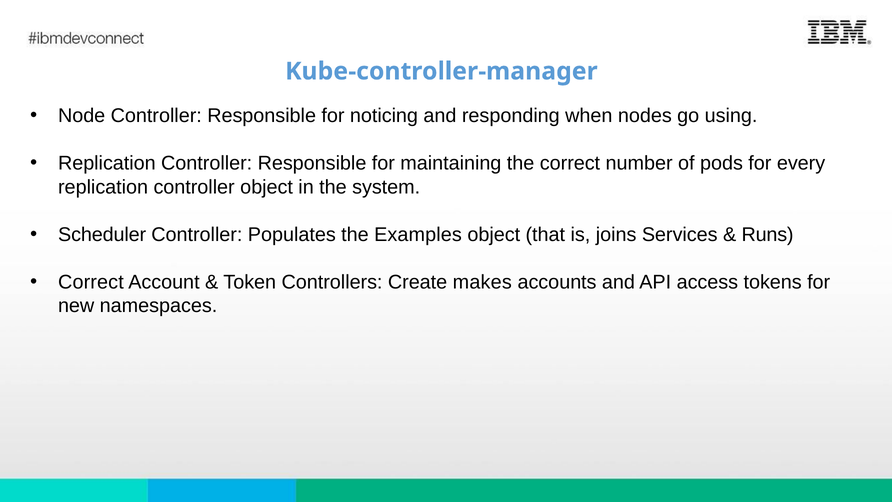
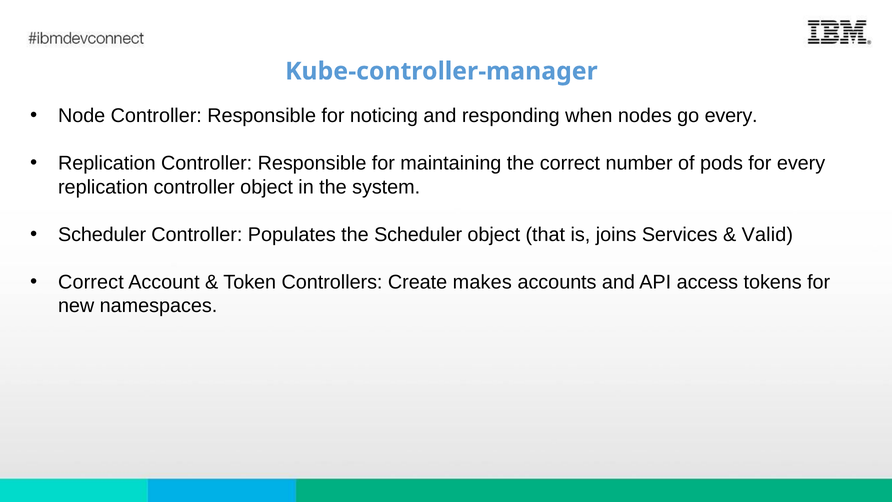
go using: using -> every (731, 116)
the Examples: Examples -> Scheduler (418, 235)
Runs: Runs -> Valid (767, 235)
